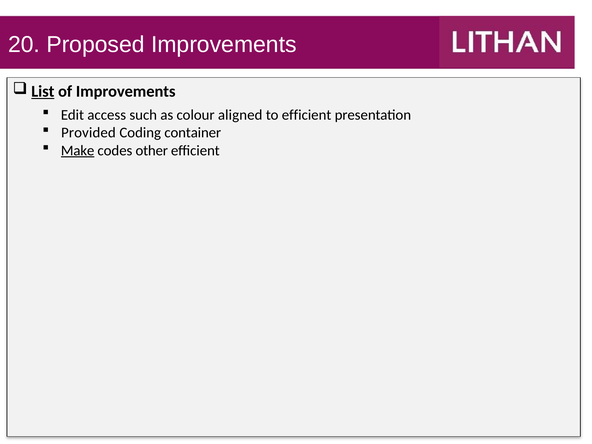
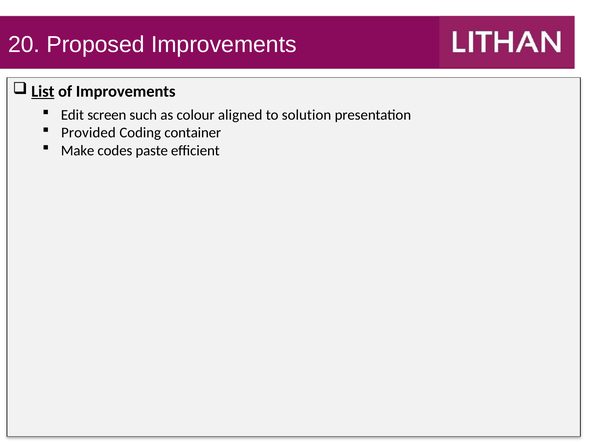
access: access -> screen (107, 115)
to efficient: efficient -> solution (307, 115)
Make underline: present -> none (78, 151)
other: other -> paste (152, 151)
